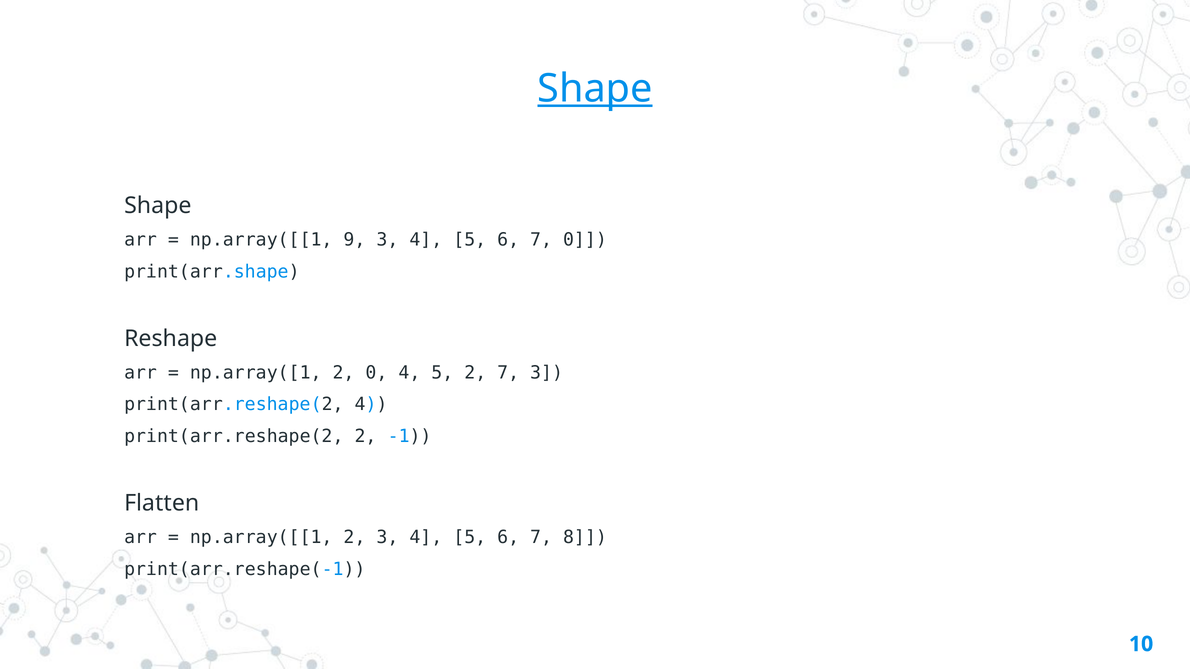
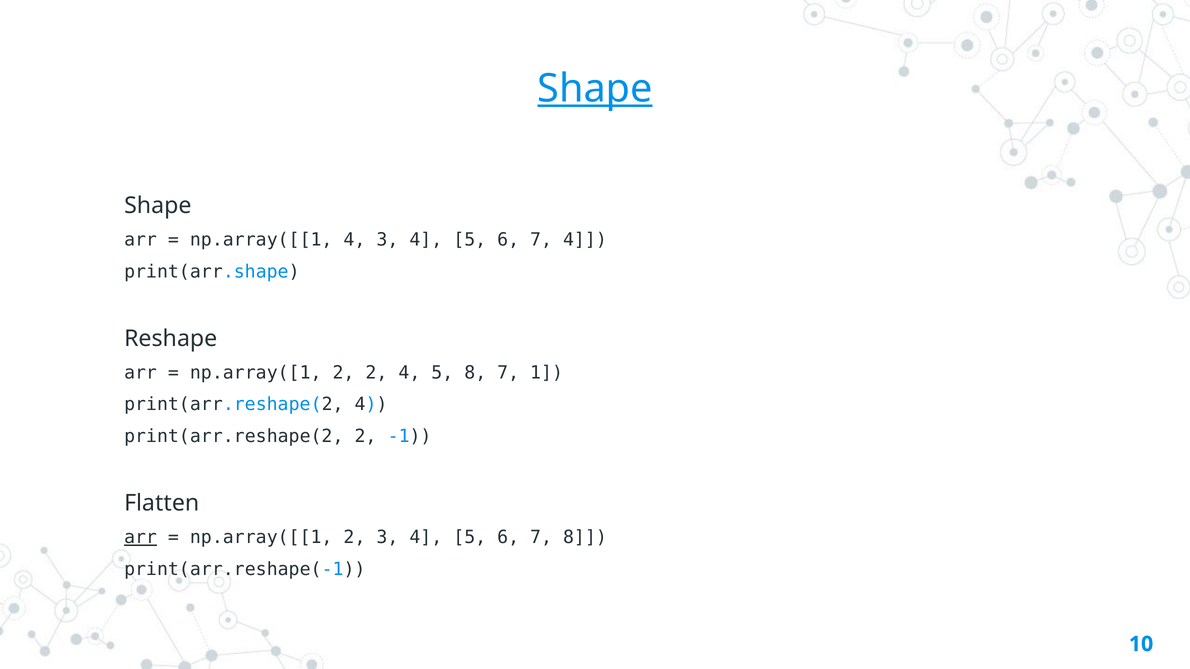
np.array([[1 9: 9 -> 4 (354, 240)
7 0: 0 -> 4 (585, 240)
2 0: 0 -> 2 (376, 373)
5 2: 2 -> 8 (475, 373)
7 3: 3 -> 1 (547, 373)
arr underline: none -> present (141, 538)
